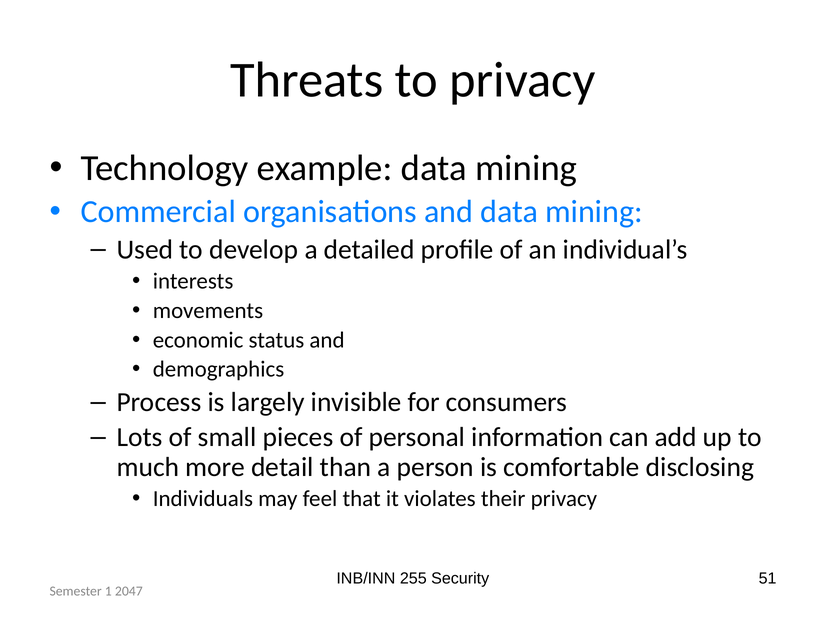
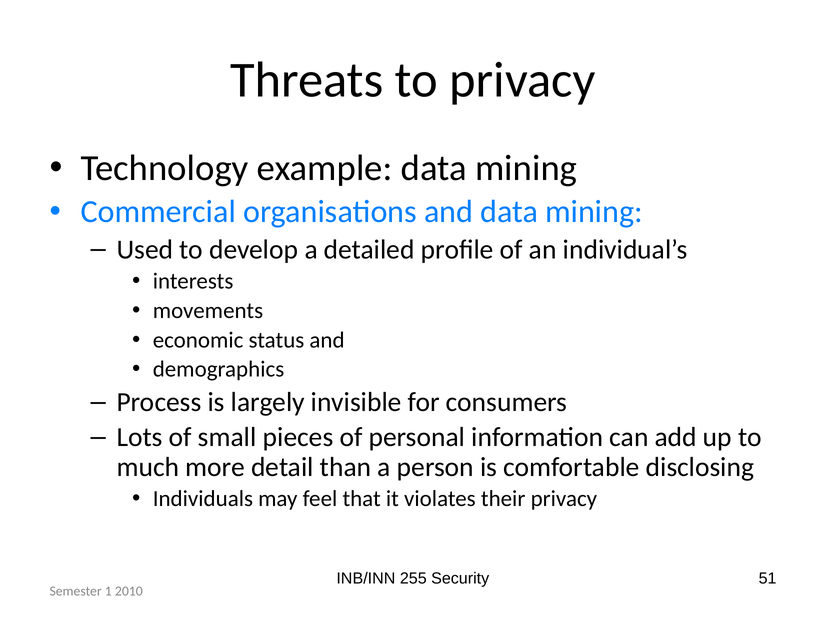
2047: 2047 -> 2010 (129, 592)
